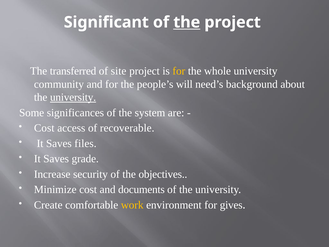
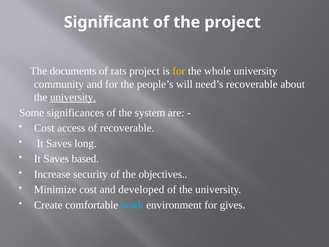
the underline: present -> none (187, 22)
transferred: transferred -> documents (73, 71)
site: site -> rats (119, 71)
need’s background: background -> recoverable (252, 84)
files: files -> long (86, 143)
grade: grade -> based (85, 159)
documents: documents -> developed (141, 189)
work colour: yellow -> light blue (132, 205)
